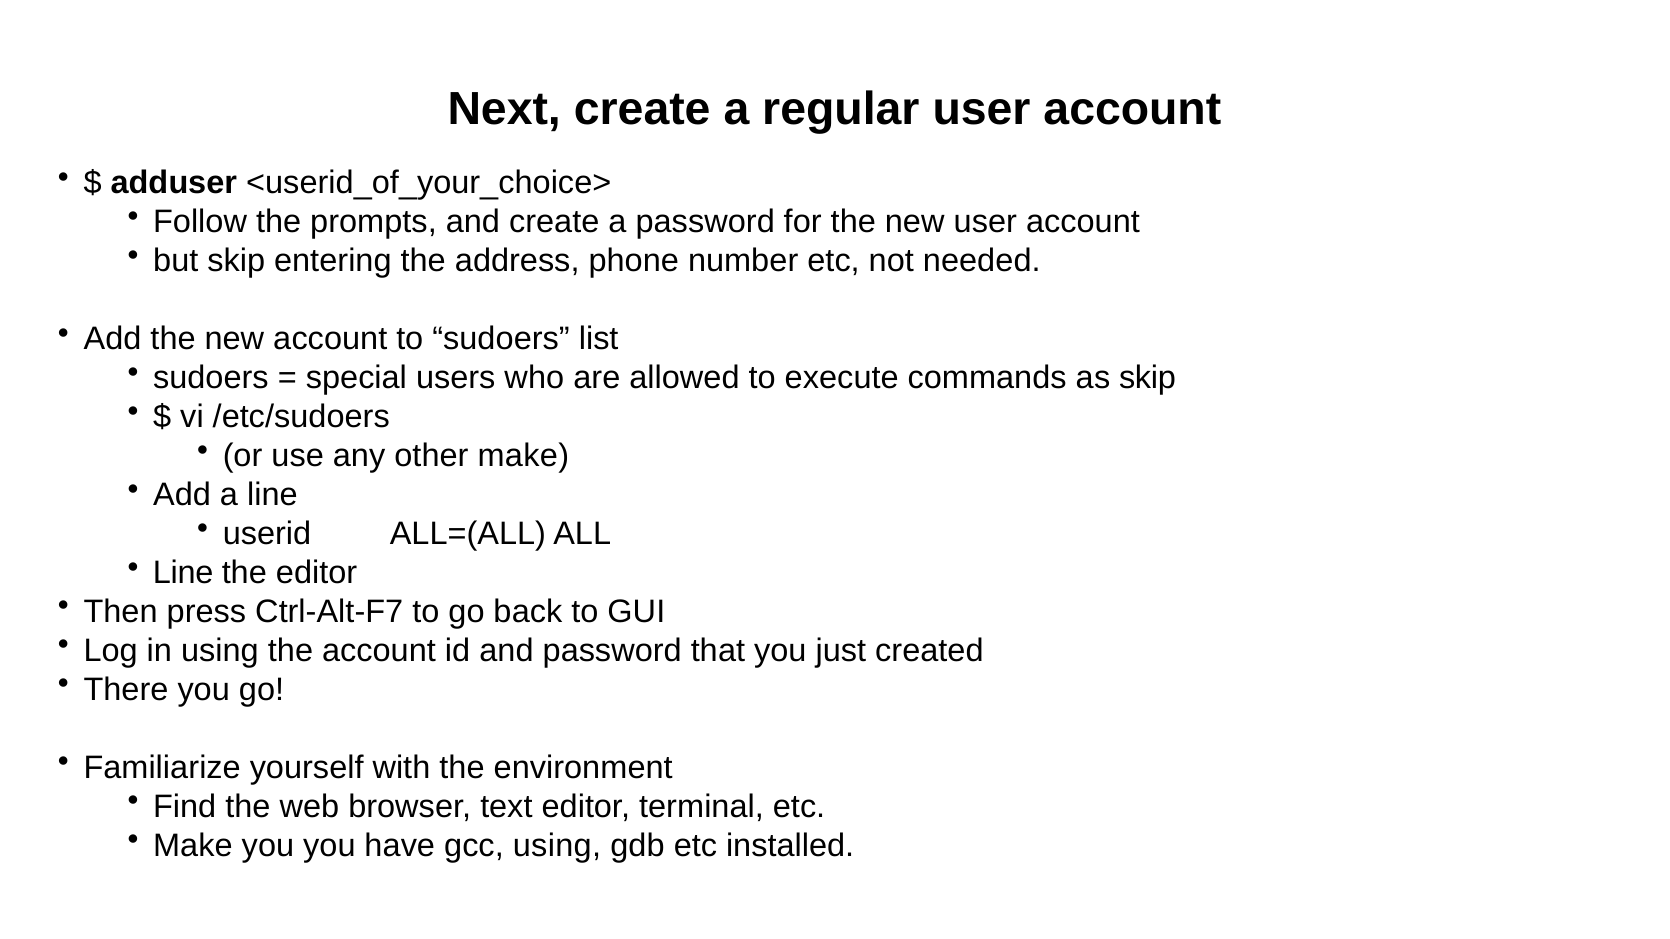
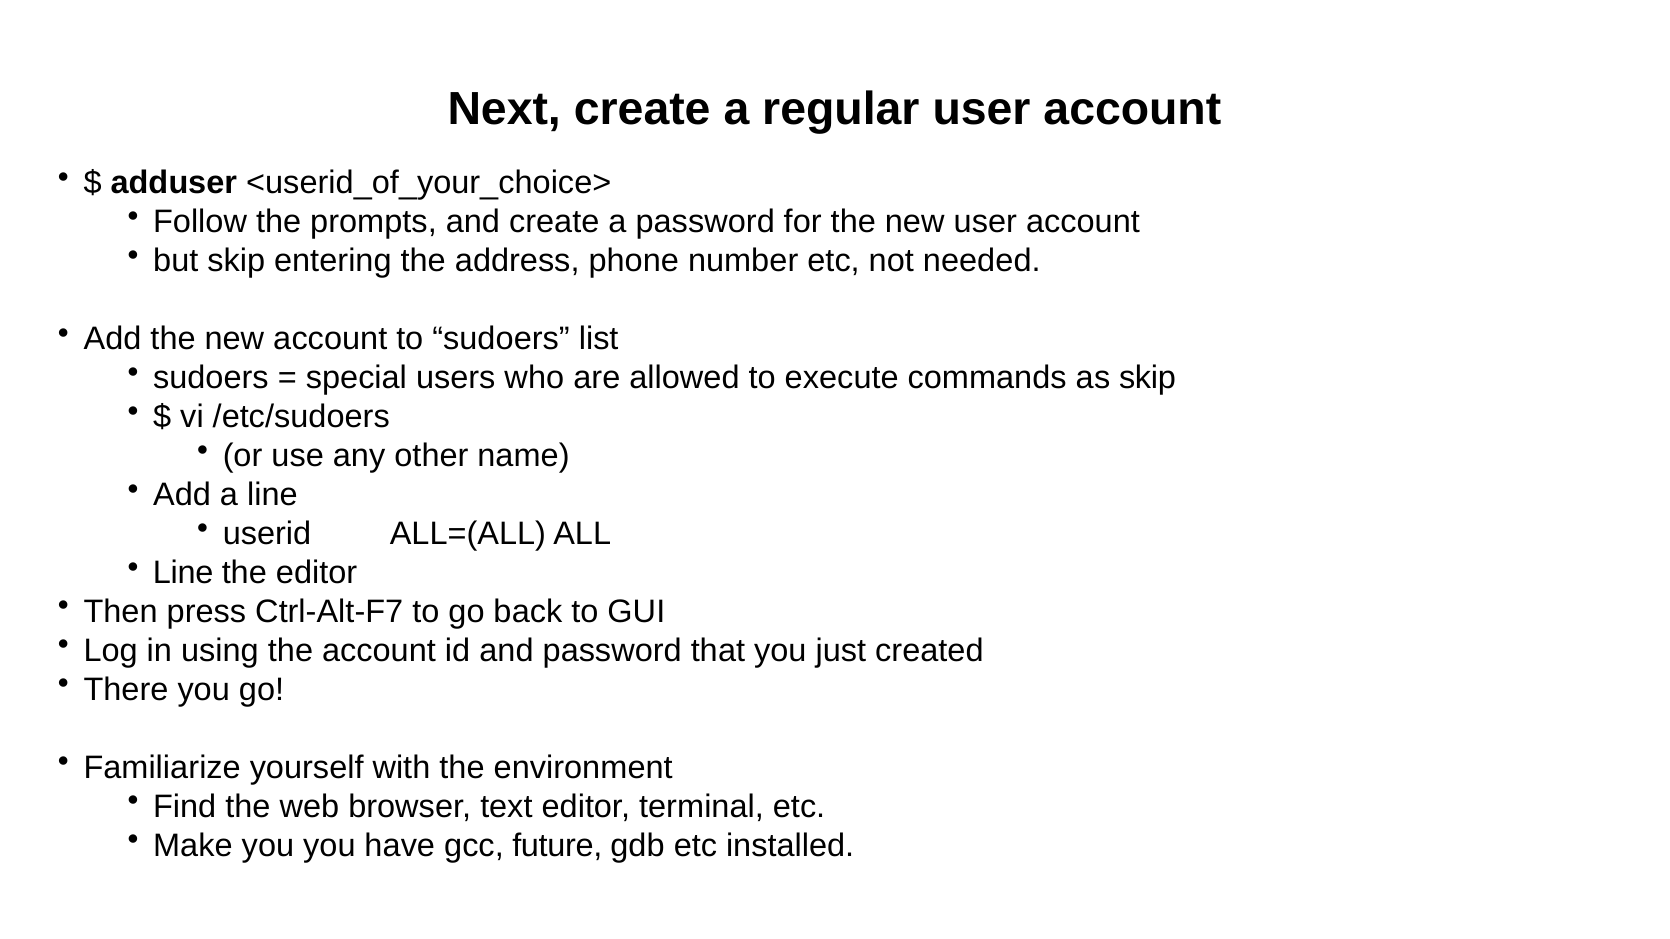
other make: make -> name (523, 456)
gcc using: using -> future (557, 846)
